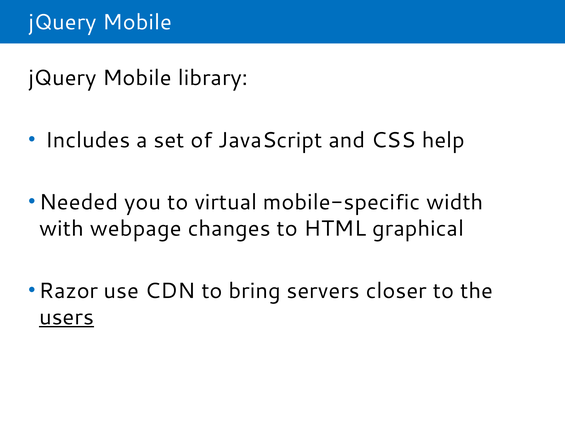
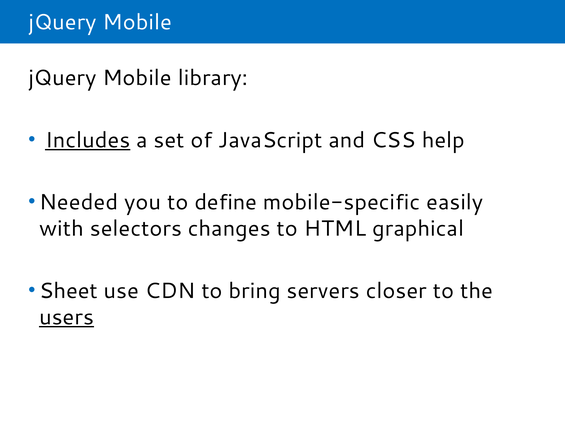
Includes underline: none -> present (88, 140)
virtual: virtual -> define (226, 202)
width: width -> easily (455, 202)
webpage: webpage -> selectors (136, 229)
Razor: Razor -> Sheet (68, 291)
